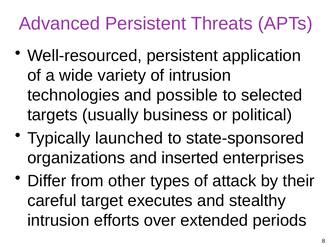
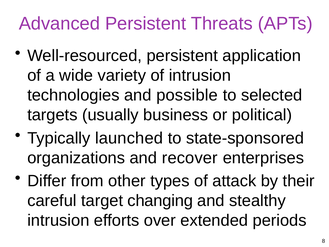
inserted: inserted -> recover (190, 158)
executes: executes -> changing (160, 200)
